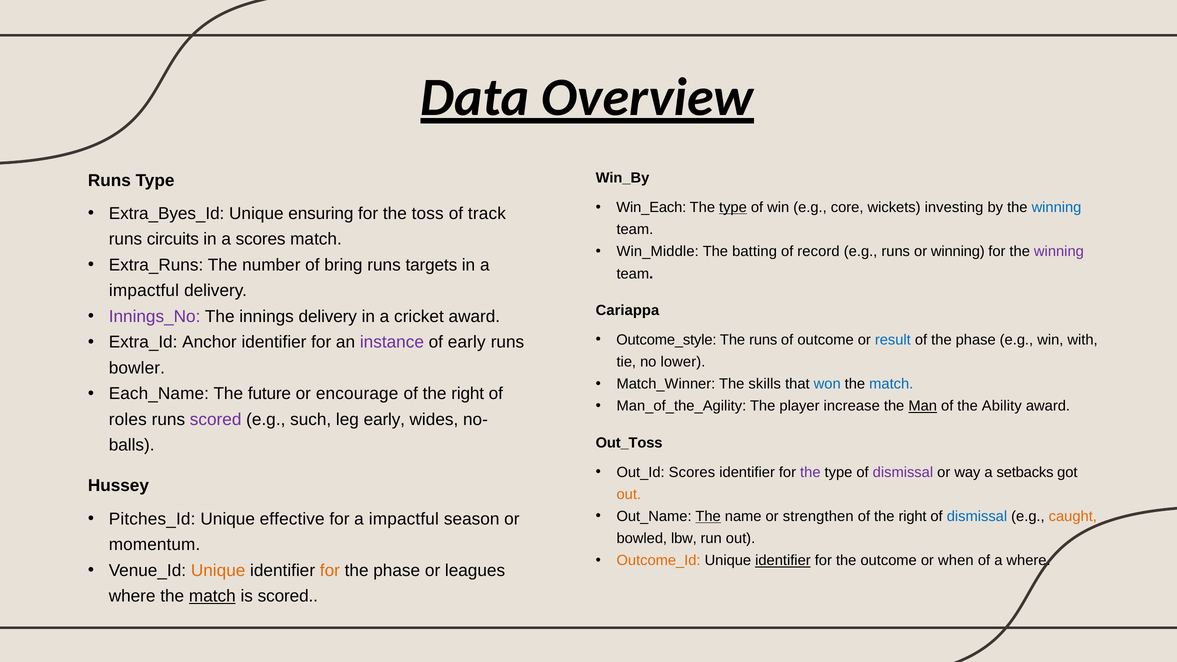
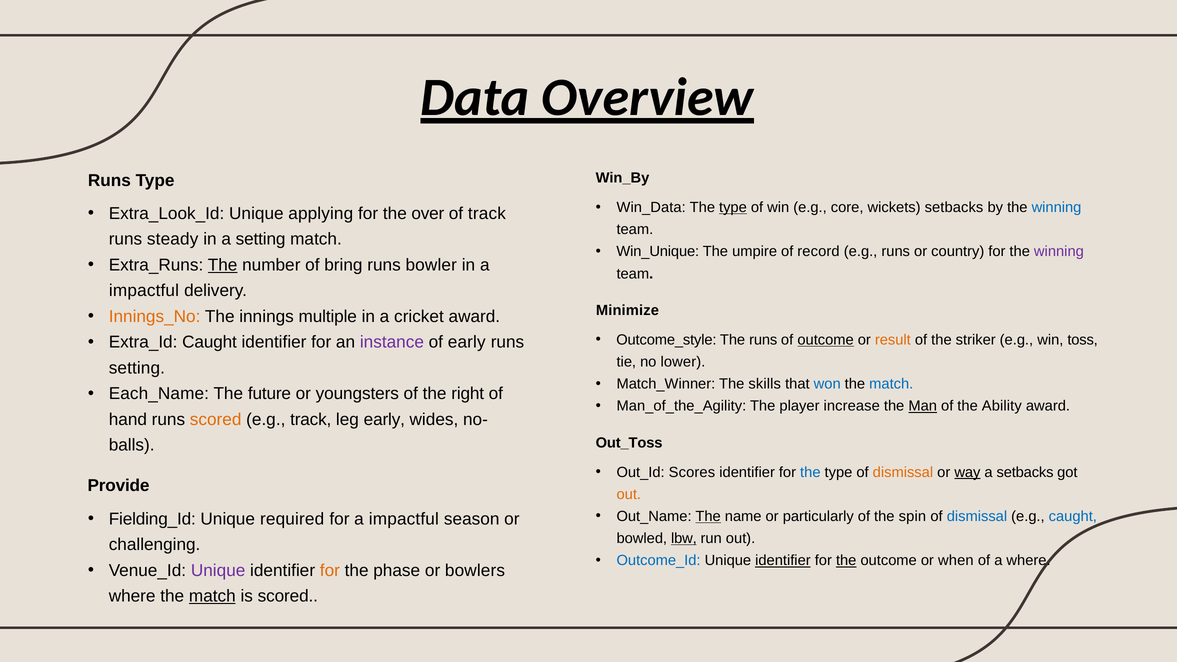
Win_Each: Win_Each -> Win_Data (651, 207)
wickets investing: investing -> setbacks (954, 207)
Extra_Byes_Id: Extra_Byes_Id -> Extra_Look_Id (167, 214)
ensuring: ensuring -> applying (321, 214)
toss: toss -> over (428, 214)
circuits: circuits -> steady (173, 239)
a scores: scores -> setting (261, 239)
Win_Middle: Win_Middle -> Win_Unique (658, 252)
batting: batting -> umpire (755, 252)
or winning: winning -> country (958, 252)
The underline: none -> present (223, 265)
targets: targets -> bowler (431, 265)
Cariappa: Cariappa -> Minimize (627, 310)
Innings_No colour: purple -> orange (155, 317)
innings delivery: delivery -> multiple (328, 317)
outcome underline: none -> present (826, 340)
result colour: blue -> orange (893, 340)
of the phase: phase -> striker (976, 340)
with: with -> toss (1083, 340)
Extra_Id Anchor: Anchor -> Caught (210, 342)
bowler: bowler -> setting (137, 368)
encourage: encourage -> youngsters (357, 394)
roles: roles -> hand (128, 420)
scored colour: purple -> orange (216, 420)
e.g such: such -> track (311, 420)
the colour: purple -> blue (810, 472)
dismissal colour: purple -> orange (903, 472)
way underline: none -> present (967, 472)
Hussey: Hussey -> Provide (119, 486)
strengthen: strengthen -> particularly (818, 516)
right: right -> spin (912, 516)
caught colour: orange -> blue (1073, 516)
Pitches_Id: Pitches_Id -> Fielding_Id (152, 519)
effective: effective -> required (292, 519)
lbw underline: none -> present (684, 539)
momentum: momentum -> challenging (155, 545)
Outcome_Id colour: orange -> blue (659, 561)
the underline: none -> present (846, 561)
Unique colour: orange -> purple (218, 570)
leagues: leagues -> bowlers (475, 570)
